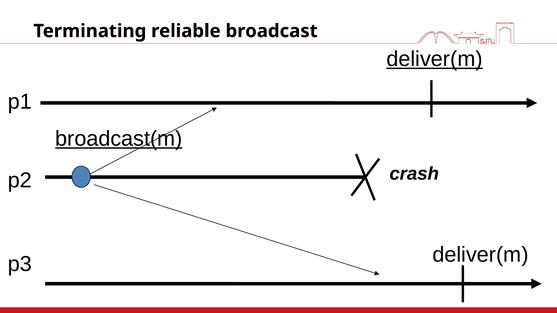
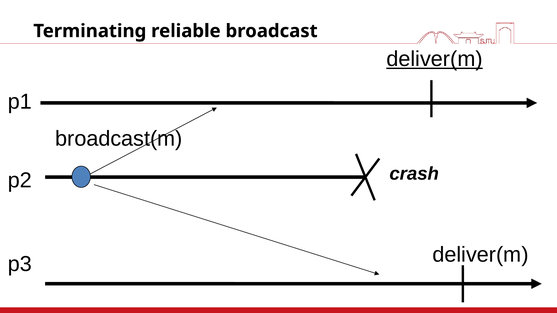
broadcast(m underline: present -> none (119, 139)
